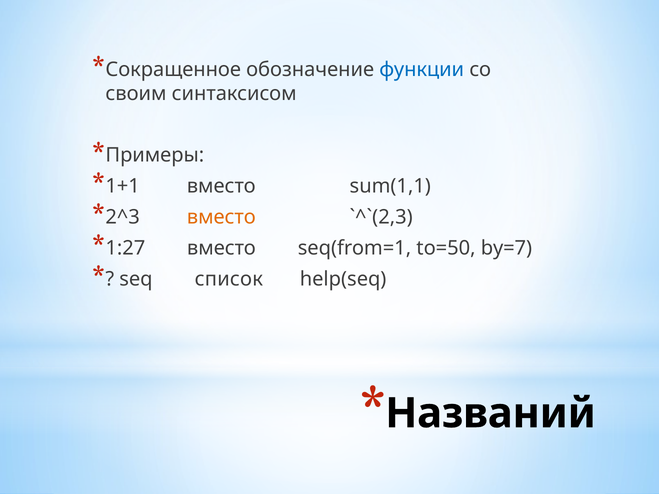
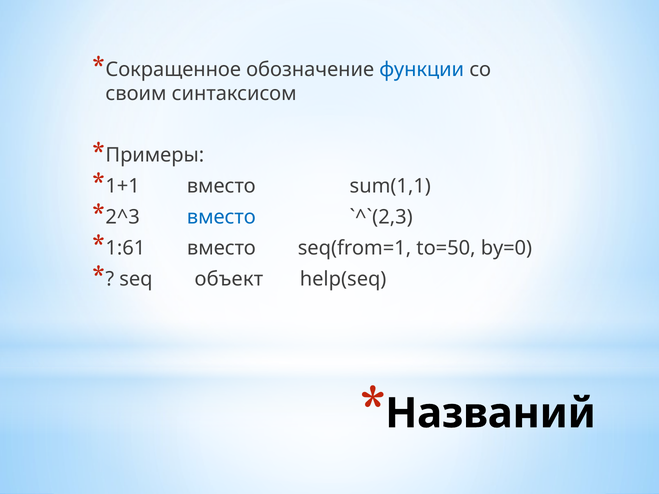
вместо colour: orange -> blue (221, 217)
1:27: 1:27 -> 1:61 (125, 248)
by=7: by=7 -> by=0 (506, 248)
список: список -> объект (229, 279)
